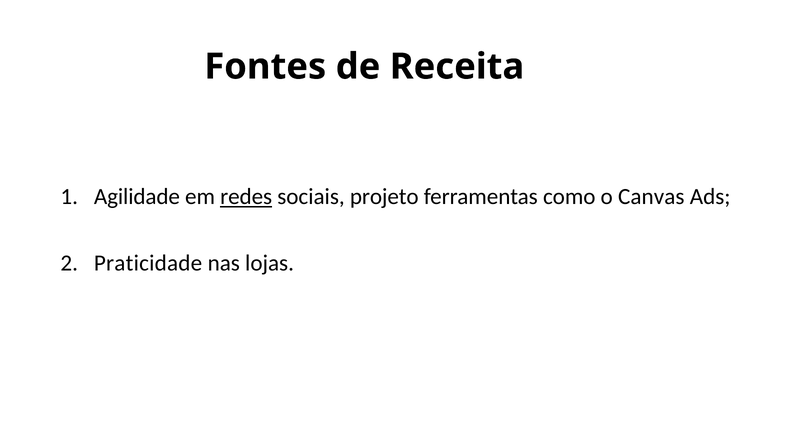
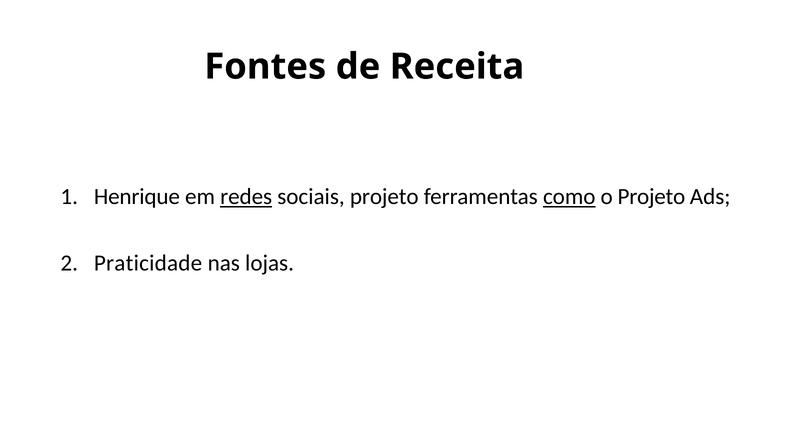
Agilidade: Agilidade -> Henrique (137, 197)
como underline: none -> present (569, 197)
o Canvas: Canvas -> Projeto (651, 197)
